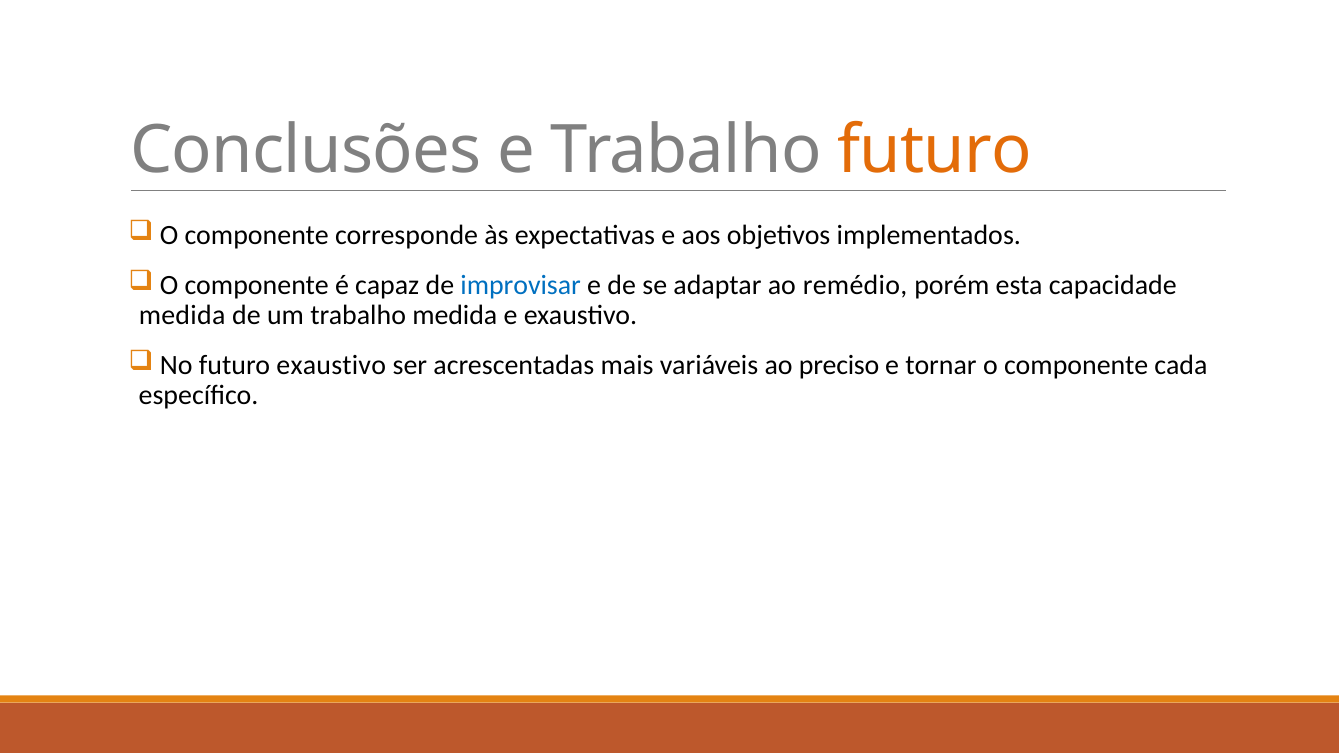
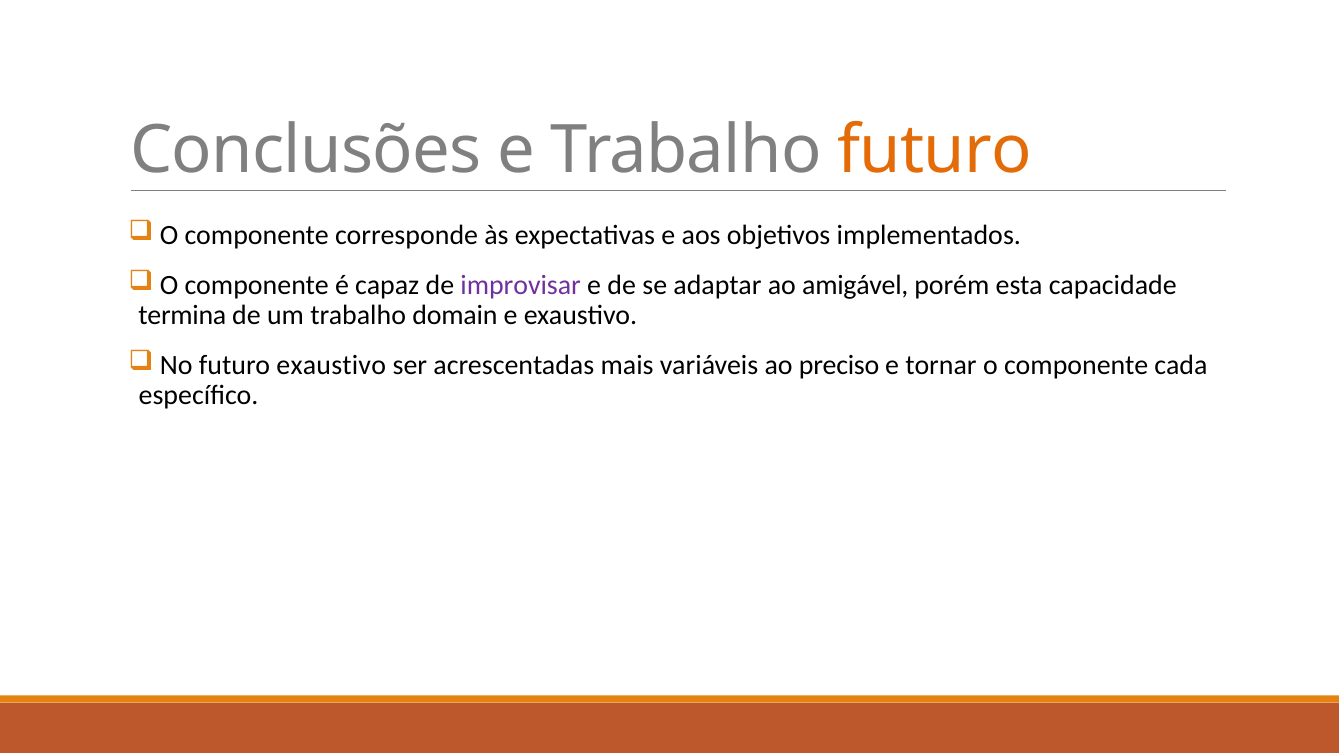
improvisar colour: blue -> purple (521, 285)
remédio: remédio -> amigável (855, 285)
medida: medida -> termina (182, 316)
trabalho medida: medida -> domain (455, 316)
